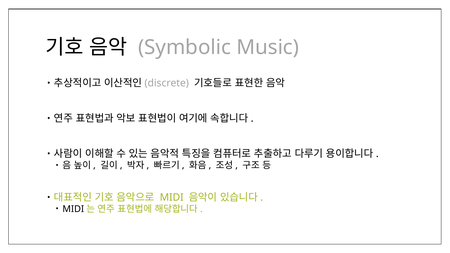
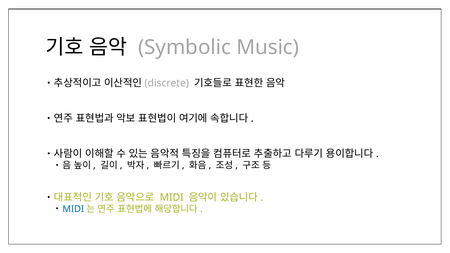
MIDI colour: black -> blue (73, 209)
